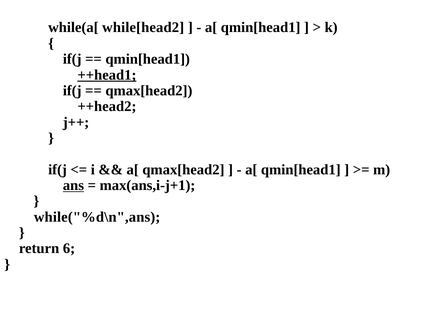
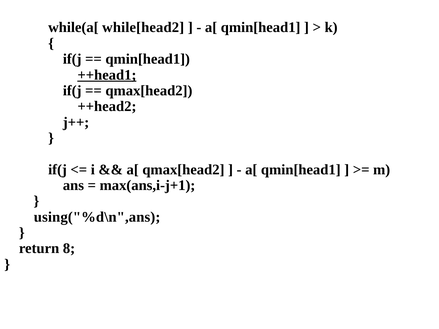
ans underline: present -> none (73, 185)
while("%d\n",ans: while("%d\n",ans -> using("%d\n",ans (97, 217)
6: 6 -> 8 (69, 249)
